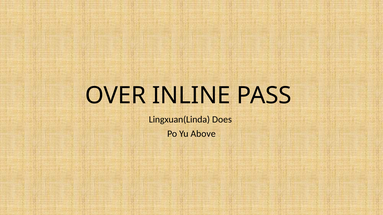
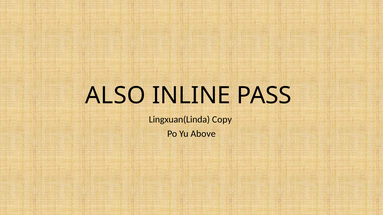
OVER: OVER -> ALSO (115, 96)
Does: Does -> Copy (222, 120)
